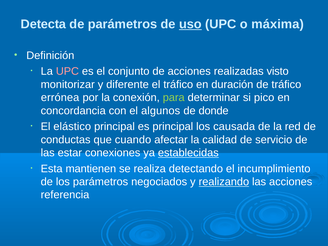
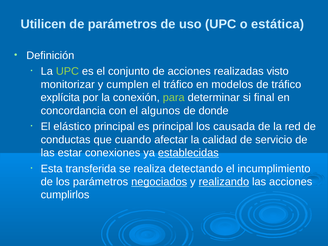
Detecta: Detecta -> Utilicen (43, 24)
uso underline: present -> none (190, 24)
máxima: máxima -> estática (278, 24)
UPC colour: pink -> light green (67, 71)
diferente: diferente -> cumplen (127, 84)
duración: duración -> modelos (232, 84)
errónea: errónea -> explícita (60, 98)
pico: pico -> final (264, 98)
mantienen: mantienen -> transferida (91, 169)
negociados underline: none -> present (159, 182)
referencia: referencia -> cumplirlos (65, 195)
